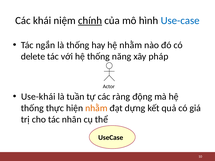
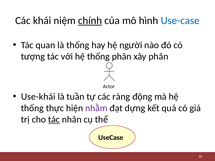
ngắn: ngắn -> quan (45, 45)
hệ nhằm: nhằm -> người (131, 45)
delete: delete -> tượng (33, 57)
thống năng: năng -> phân (122, 57)
xây pháp: pháp -> phân (158, 57)
nhằm colour: orange -> purple (96, 108)
tác underline: none -> present (54, 120)
